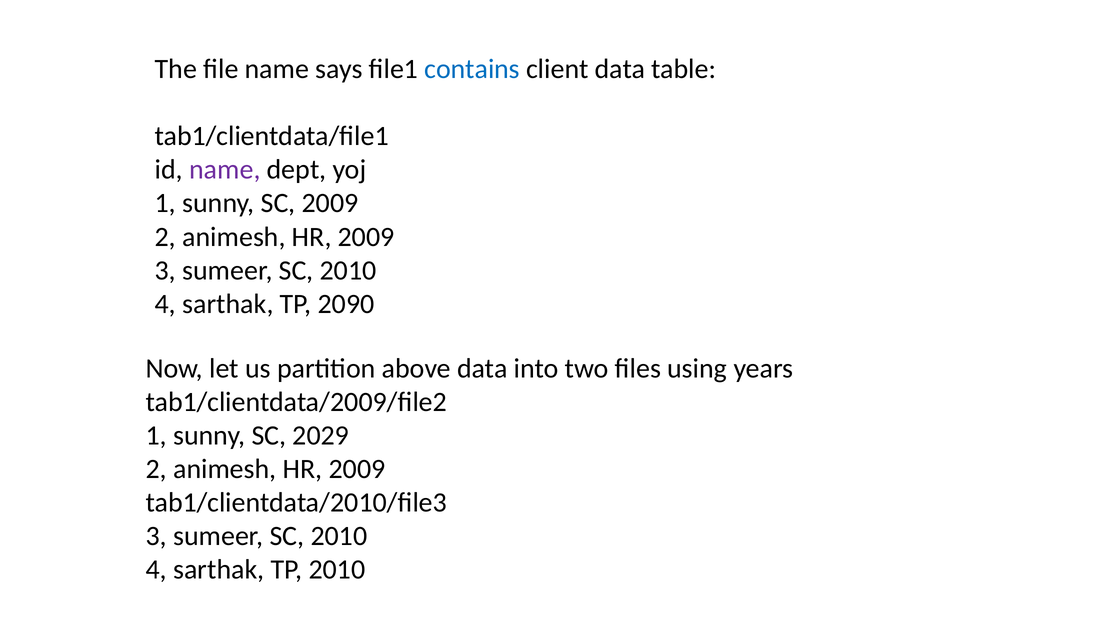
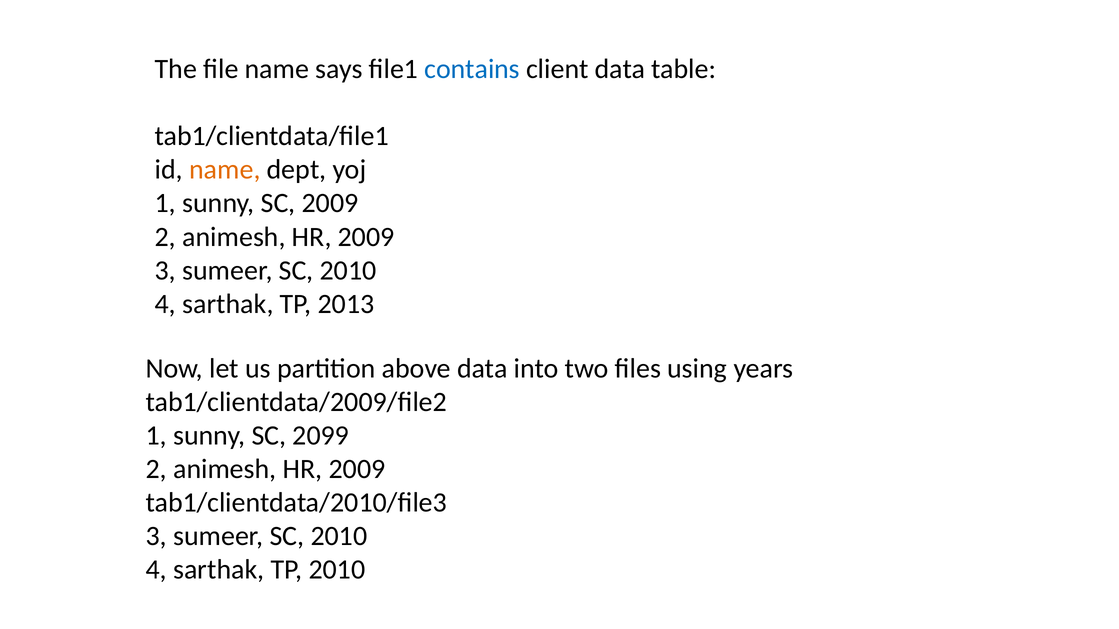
name colour: purple -> orange (225, 170)
2090: 2090 -> 2013 (346, 304)
2029: 2029 -> 2099 (321, 436)
